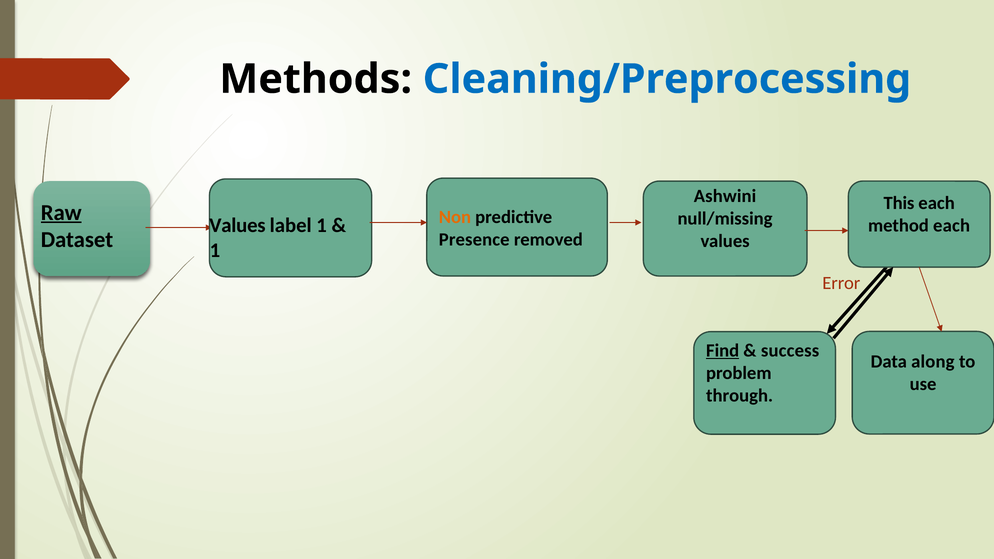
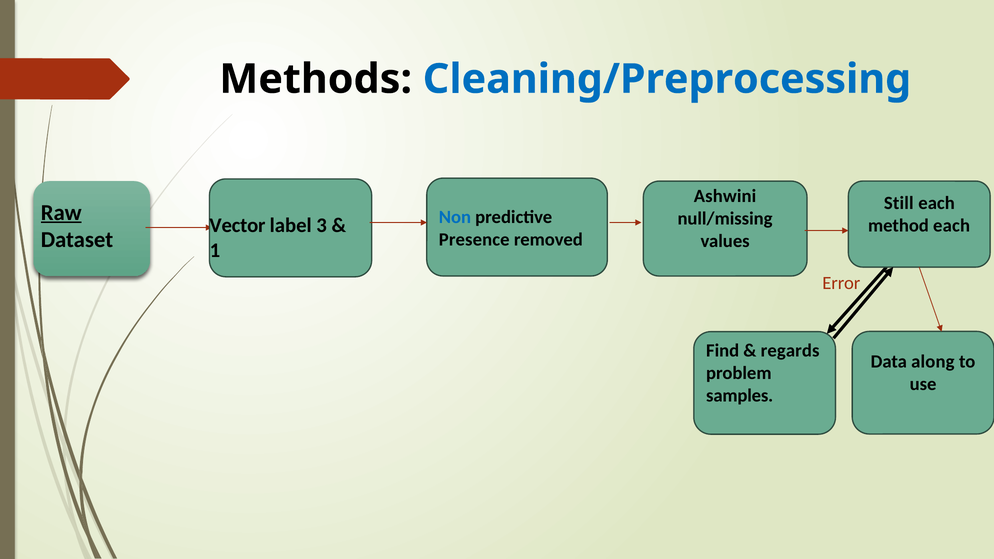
This: This -> Still (899, 203)
Non colour: orange -> blue (455, 217)
Values: Values -> Vector (237, 226)
label 1: 1 -> 3 (322, 226)
Find underline: present -> none (723, 351)
success: success -> regards (790, 351)
through: through -> samples (740, 395)
